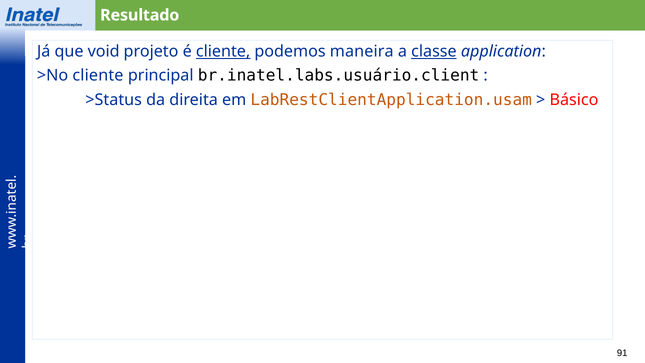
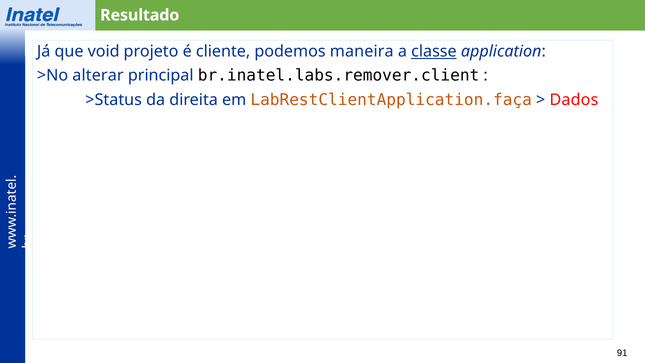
cliente underline: present -> none (223, 51)
>No cliente: cliente -> alterar (98, 76)
br.inatel.labs.usuário.client: br.inatel.labs.usuário.client -> br.inatel.labs.remover.client (339, 76)
LabRestClientApplication.usam: LabRestClientApplication.usam -> LabRestClientApplication.faça (391, 100)
Básico: Básico -> Dados (574, 100)
